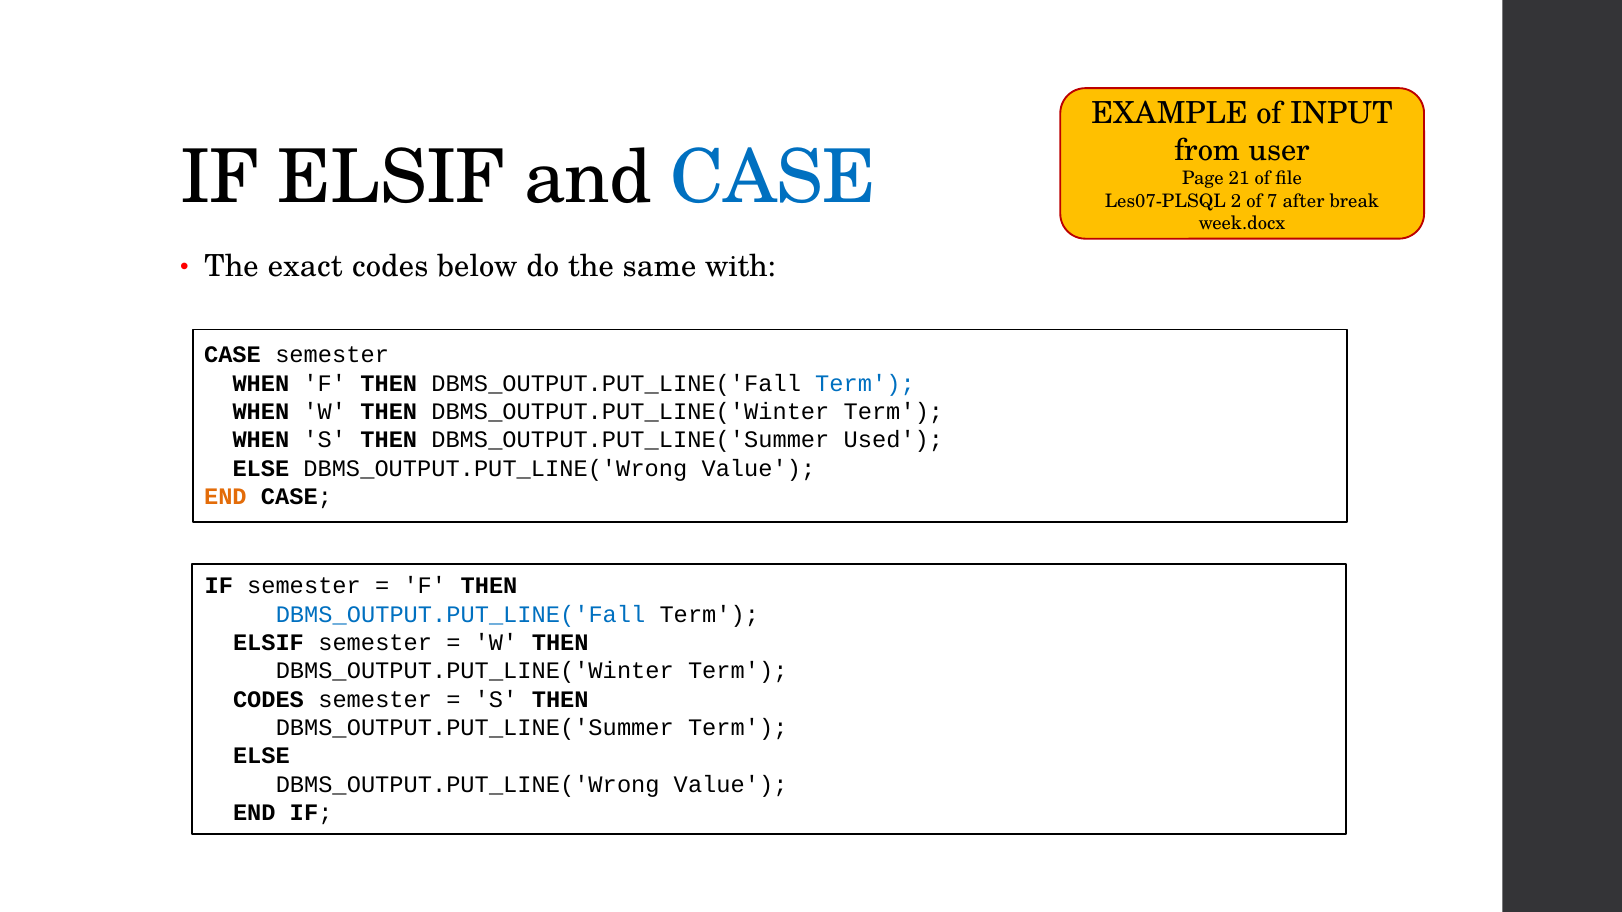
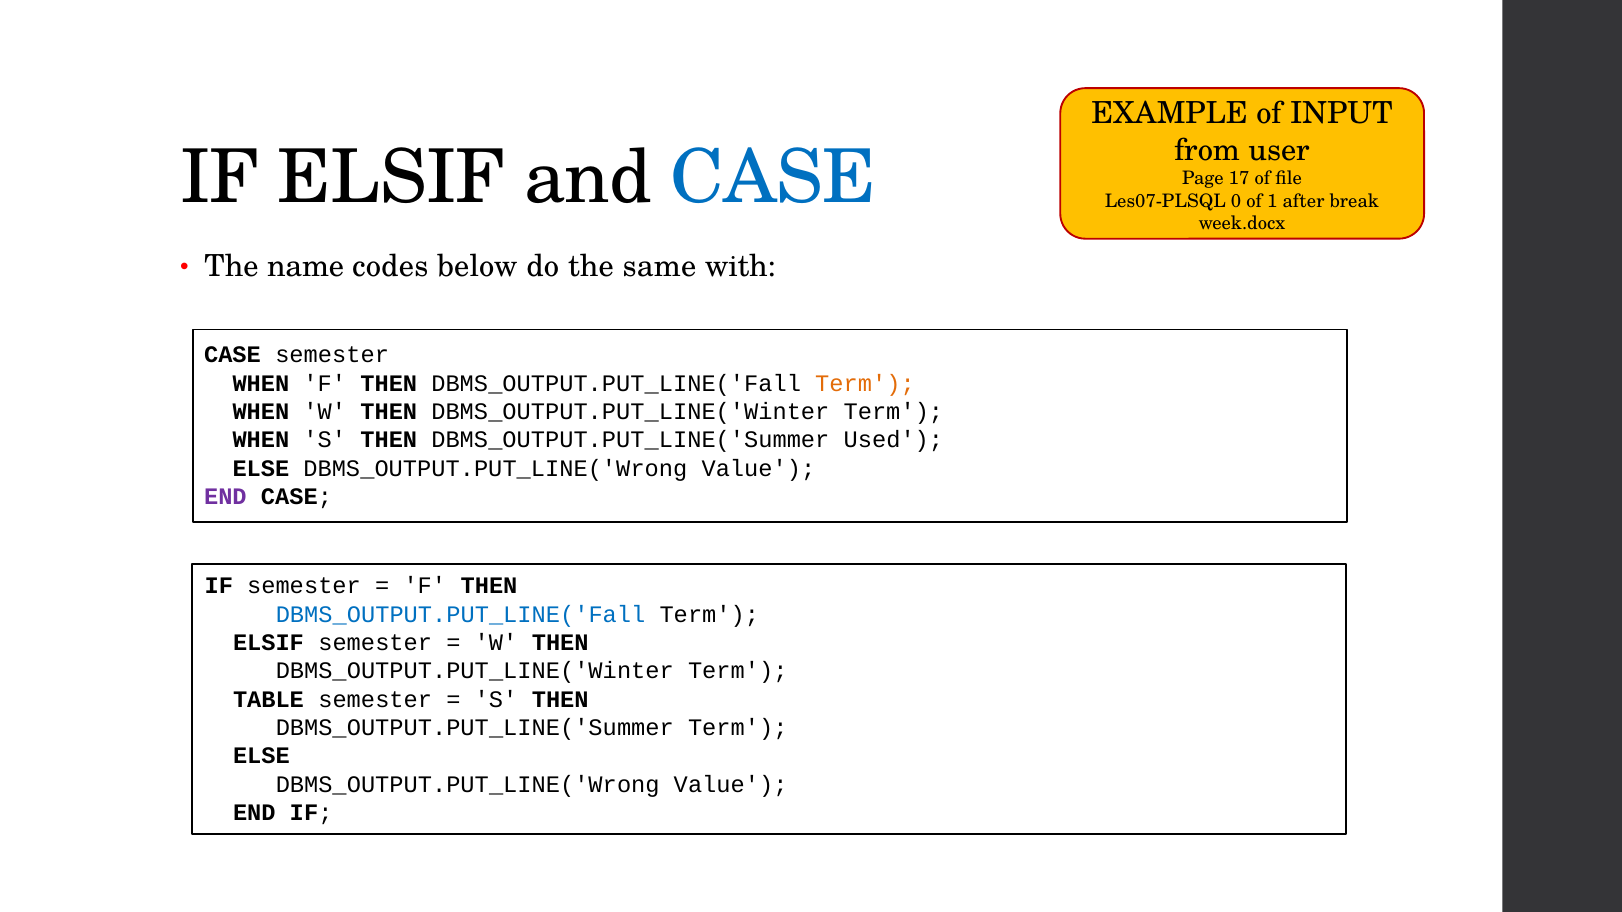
21: 21 -> 17 (1239, 179)
2: 2 -> 0 (1236, 201)
7: 7 -> 1 (1272, 201)
exact: exact -> name (306, 267)
Term colour: blue -> orange (865, 383)
END colour: orange -> purple (225, 497)
CODES: CODES -> TABLE (268, 700)
